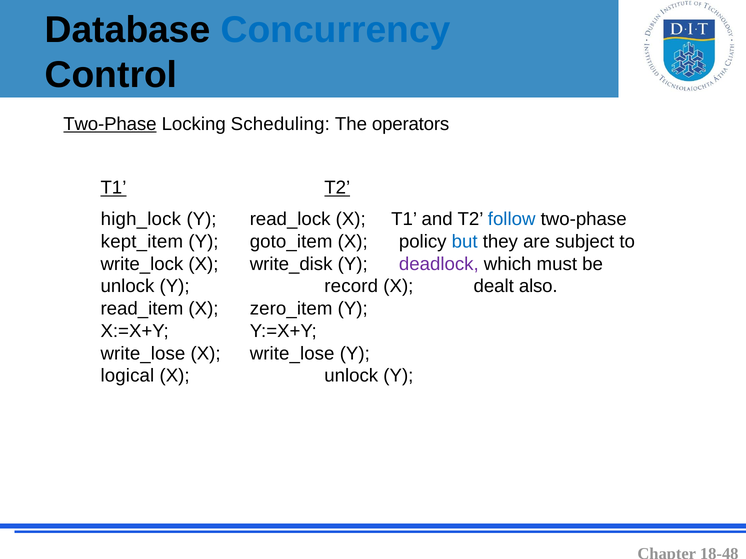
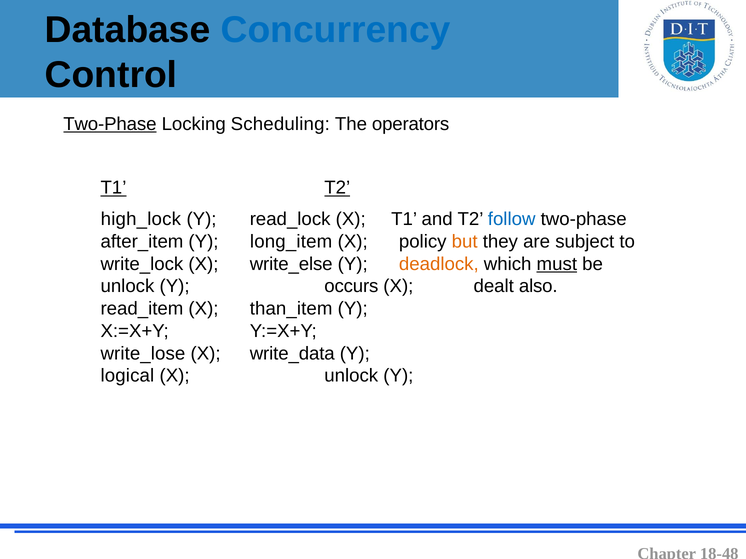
kept_item: kept_item -> after_item (142, 242)
goto_item: goto_item -> long_item (291, 242)
but colour: blue -> orange (465, 242)
write_disk: write_disk -> write_else (291, 264)
deadlock colour: purple -> orange (439, 264)
must underline: none -> present (557, 264)
record: record -> occurs (351, 287)
zero_item: zero_item -> than_item (291, 309)
X write_lose: write_lose -> write_data (292, 354)
